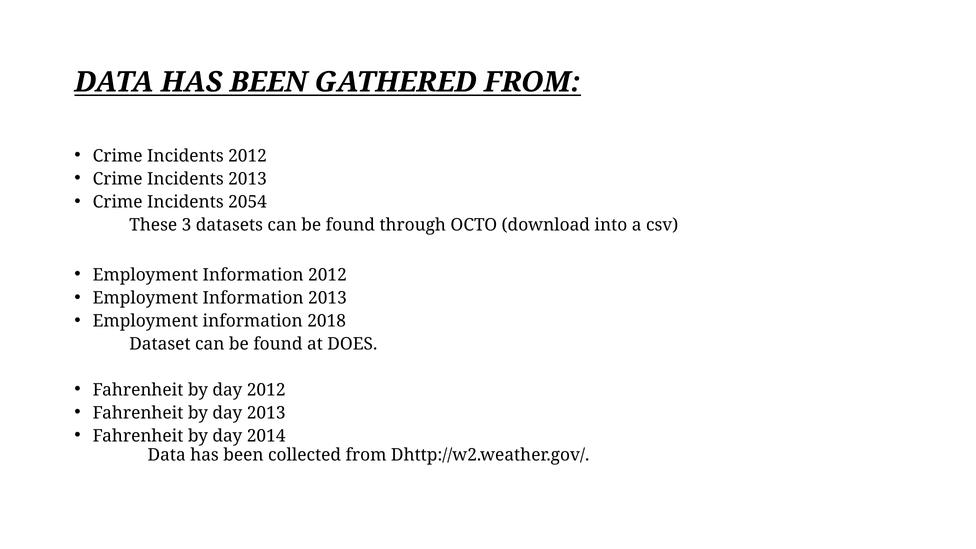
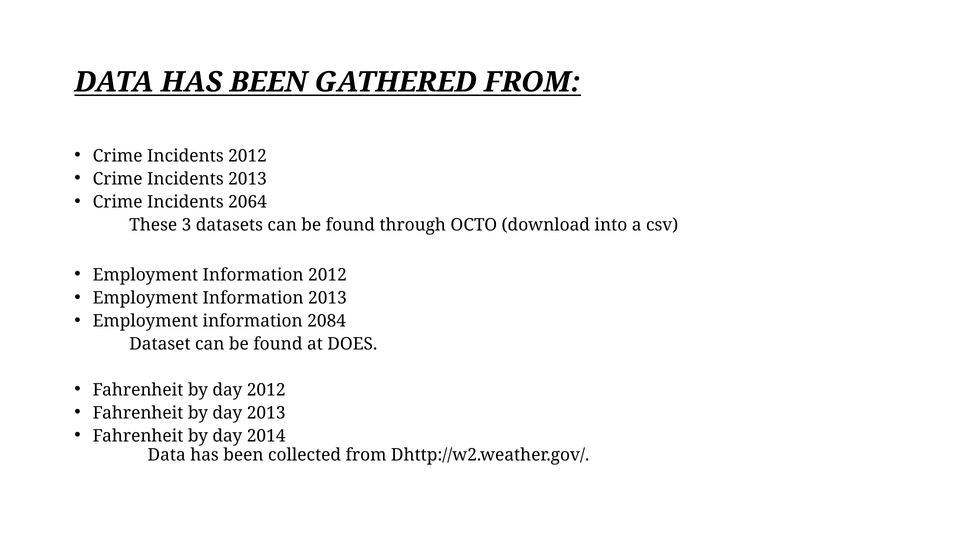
2054: 2054 -> 2064 (248, 202)
2018: 2018 -> 2084 (327, 321)
